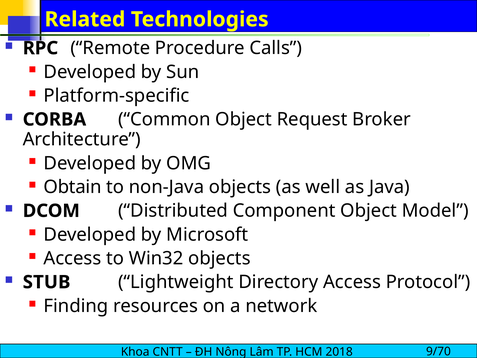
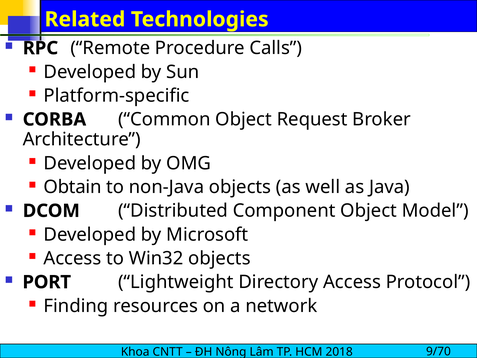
STUB: STUB -> PORT (47, 282)
